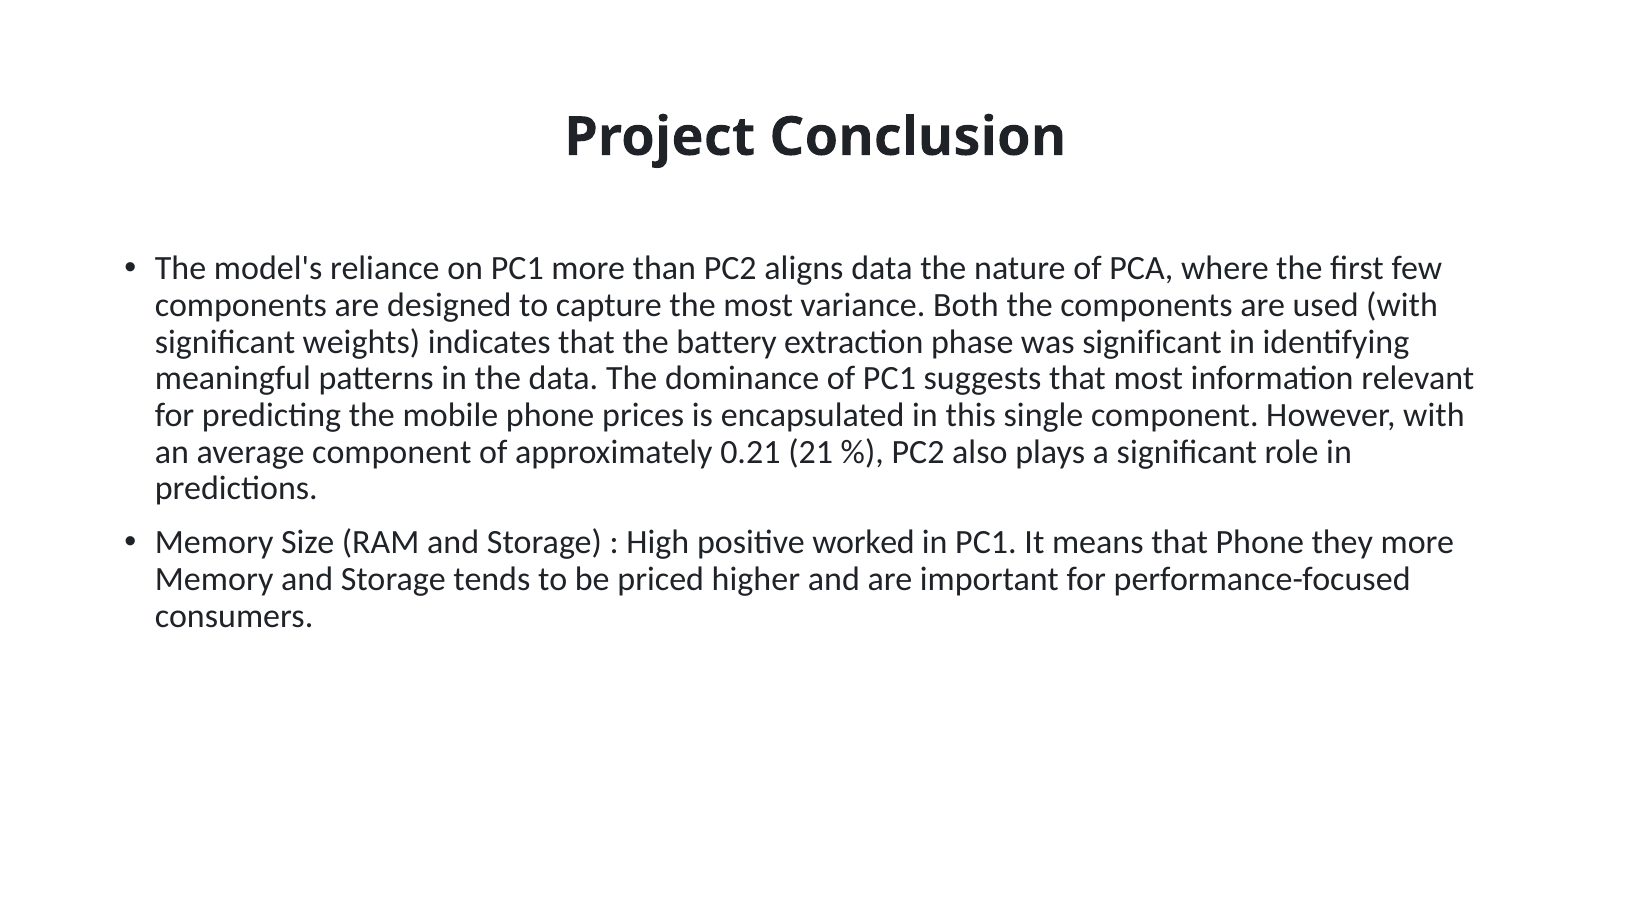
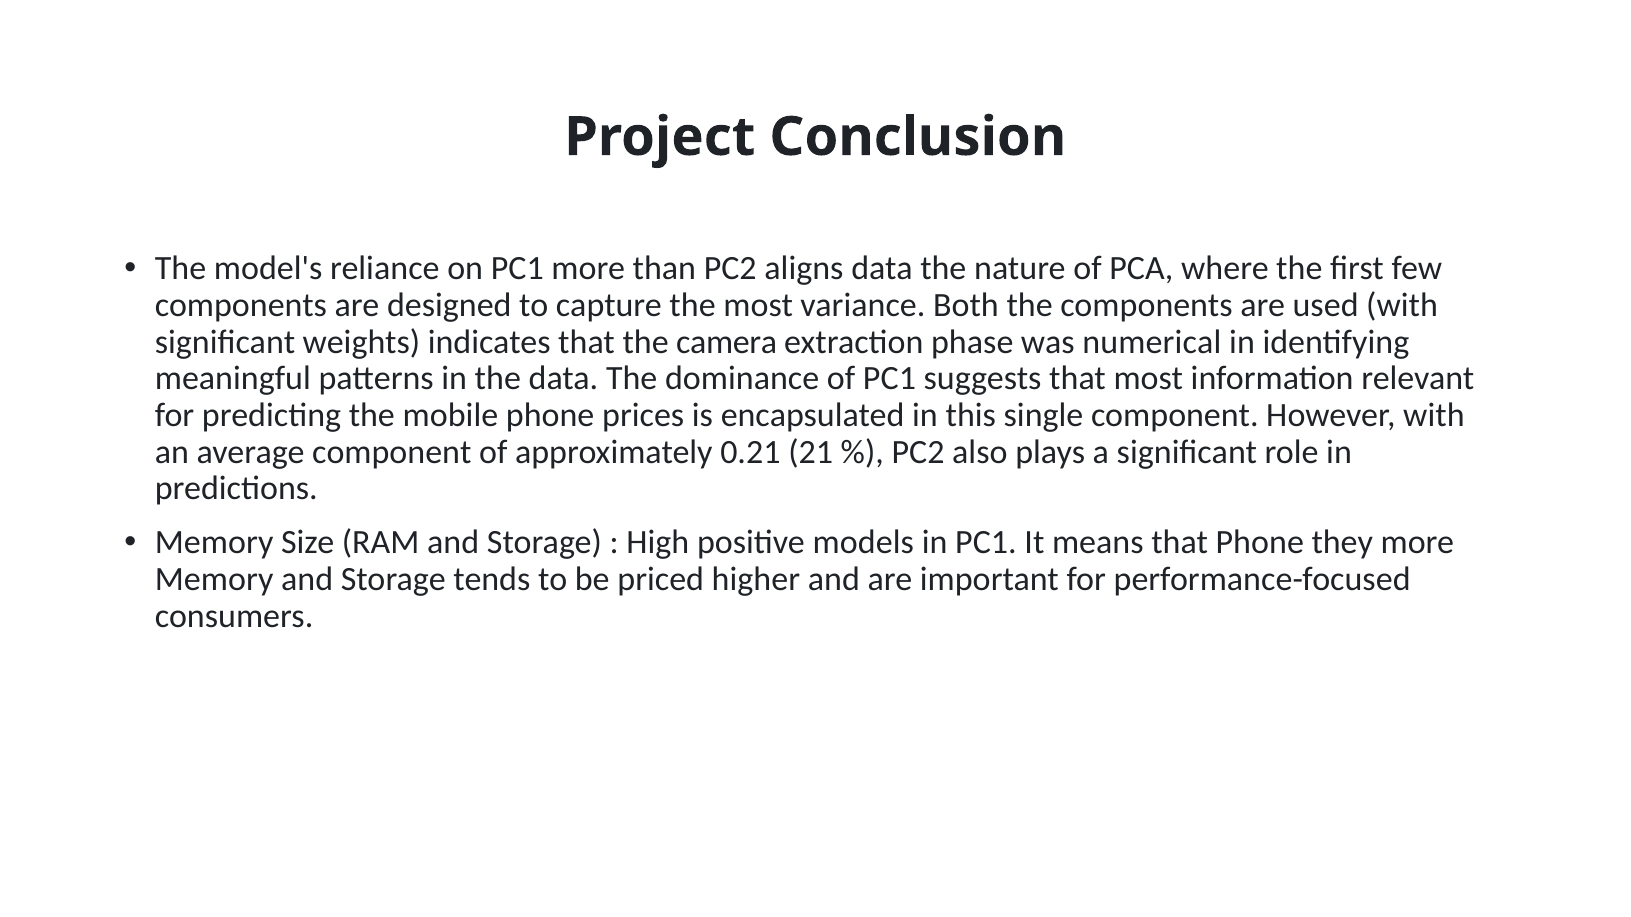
battery: battery -> camera (727, 342)
was significant: significant -> numerical (1152, 342)
worked: worked -> models (863, 543)
